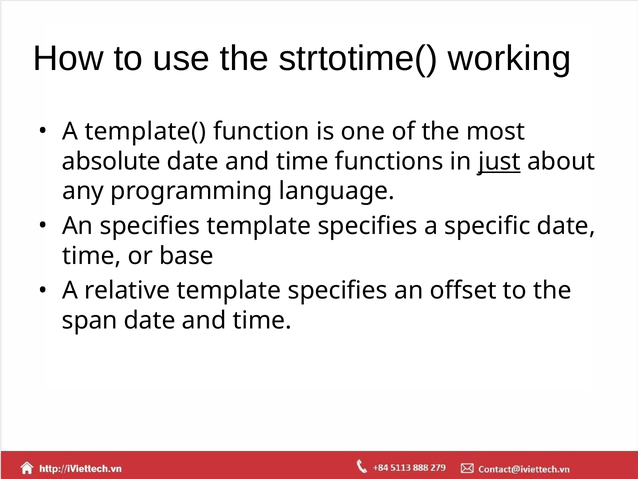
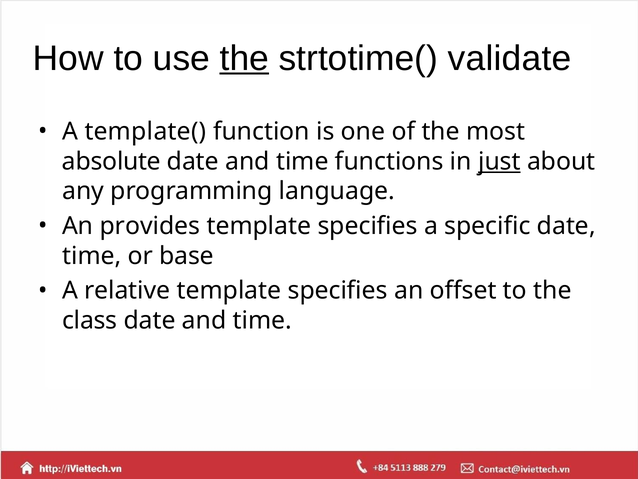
the underline: none -> present (244, 58)
working: working -> validate (510, 58)
An specifies: specifies -> provides (150, 226)
span: span -> class (90, 320)
